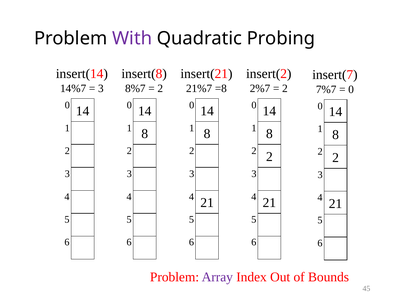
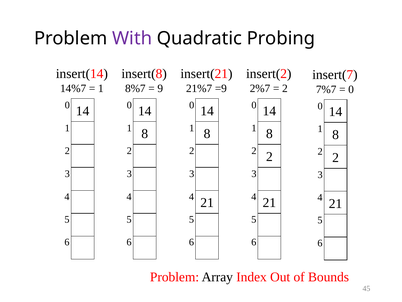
3: 3 -> 1 (101, 88)
2: 2 -> 9 (160, 88)
=8: =8 -> =9 (221, 88)
Array colour: purple -> black (217, 277)
